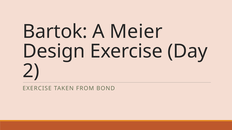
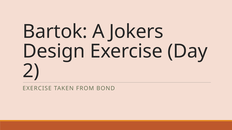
Meier: Meier -> Jokers (136, 32)
